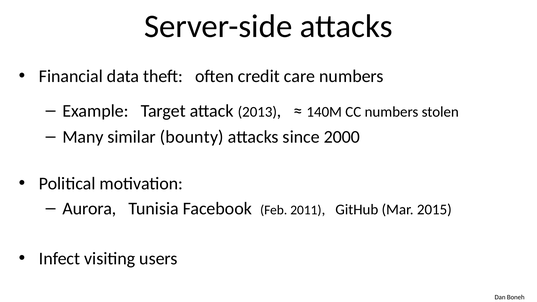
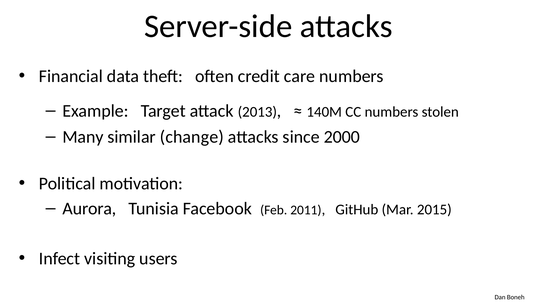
bounty: bounty -> change (192, 137)
